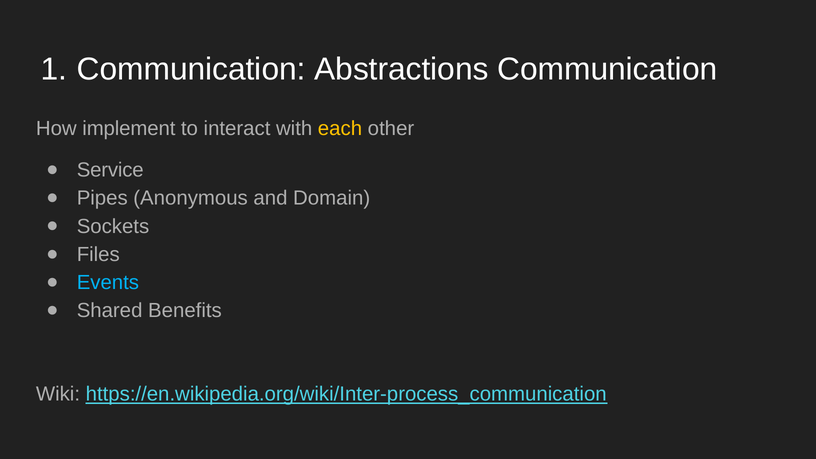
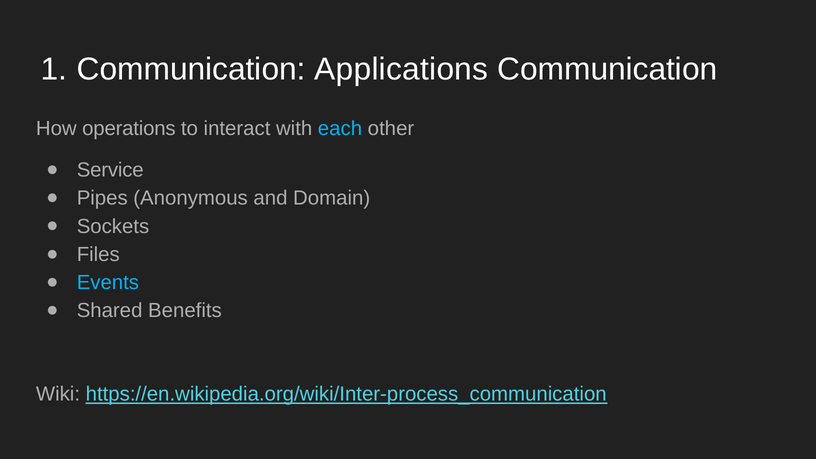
Abstractions: Abstractions -> Applications (401, 69)
implement: implement -> operations (129, 128)
each colour: yellow -> light blue (340, 128)
